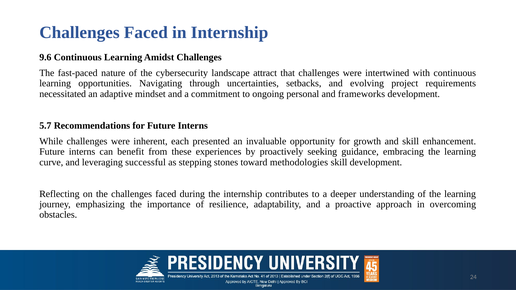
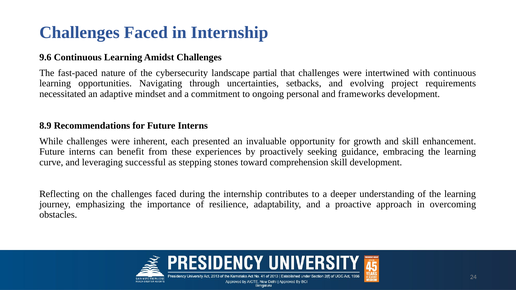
attract: attract -> partial (265, 73)
5.7: 5.7 -> 8.9 (45, 126)
methodologies: methodologies -> comprehension (299, 162)
